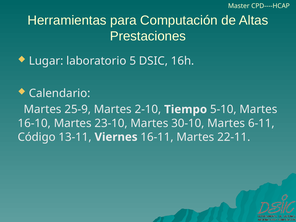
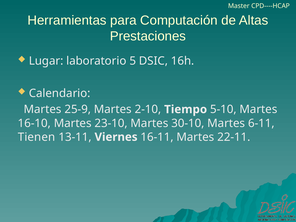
Código: Código -> Tienen (37, 137)
